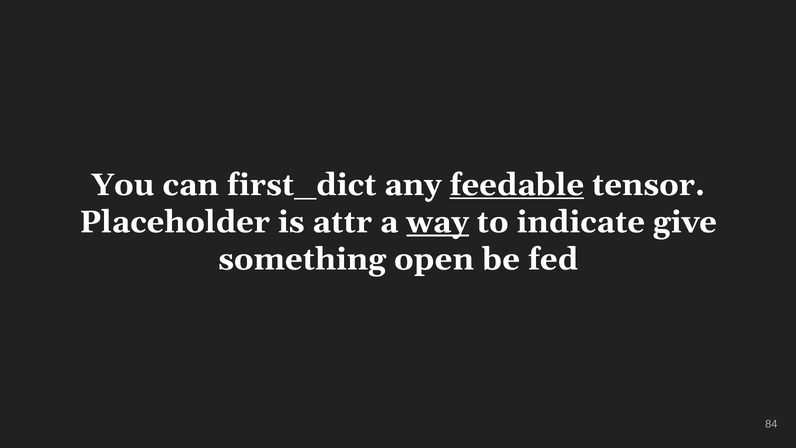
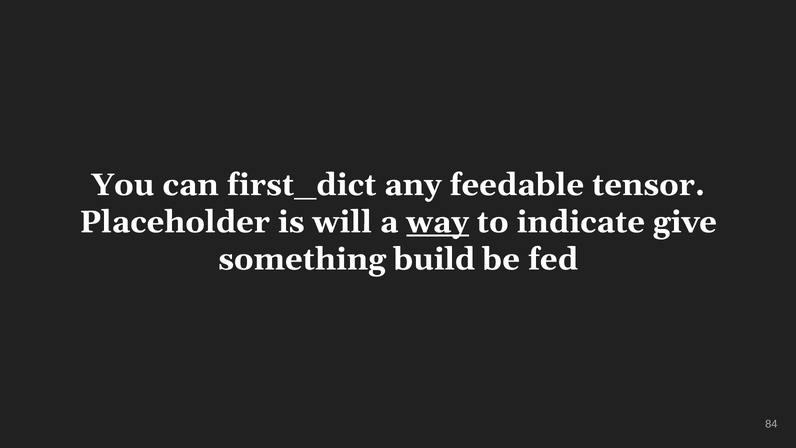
feedable underline: present -> none (517, 185)
attr: attr -> will (342, 222)
open: open -> build (434, 259)
